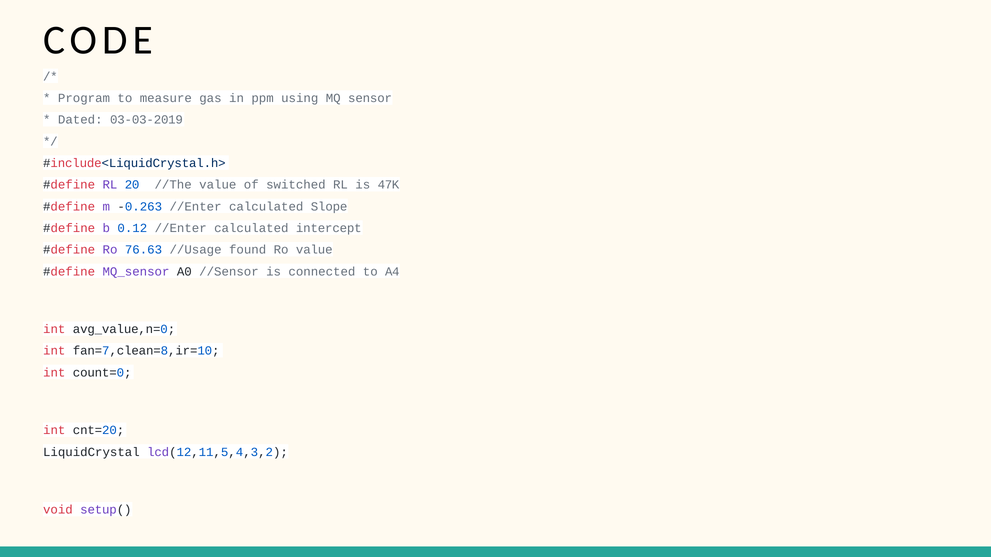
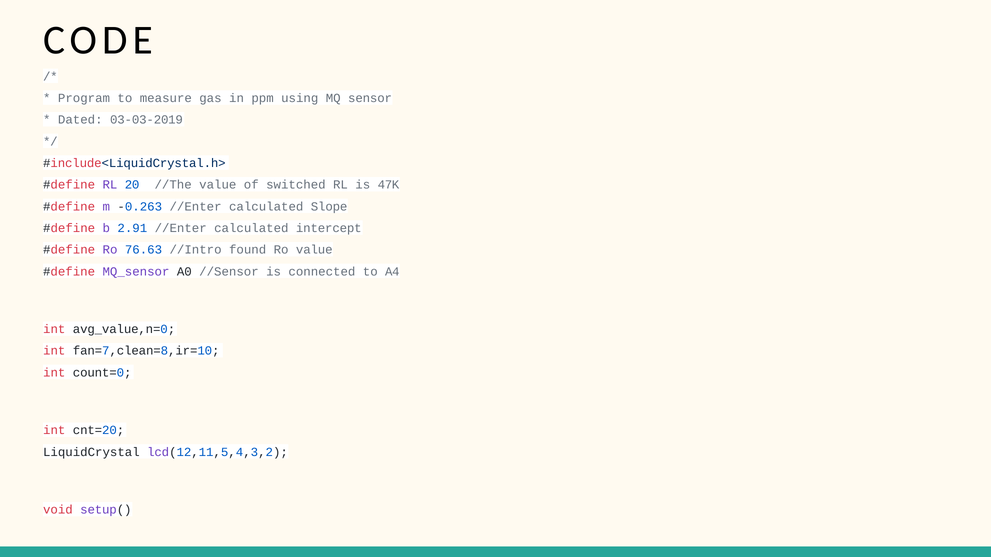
0.12: 0.12 -> 2.91 (132, 228)
//Usage: //Usage -> //Intro (196, 250)
